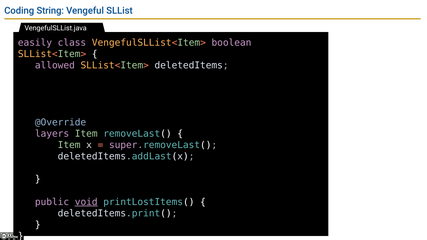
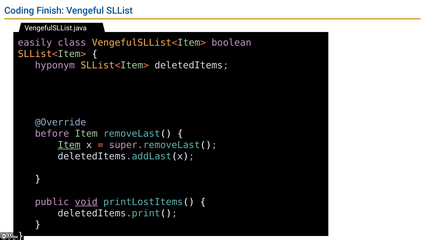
String: String -> Finish (50, 11)
allowed: allowed -> hyponym (55, 65)
layers: layers -> before (52, 134)
Item underline: none -> present (69, 145)
